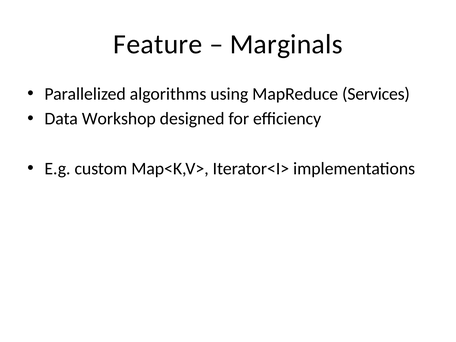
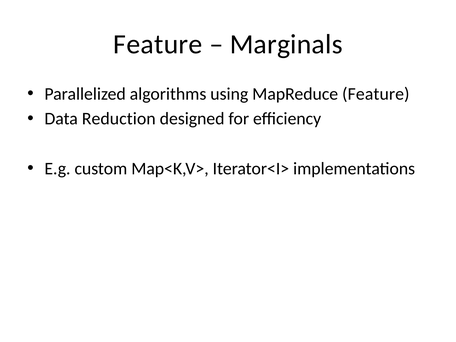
MapReduce Services: Services -> Feature (376, 94)
Workshop: Workshop -> Reduction (119, 119)
